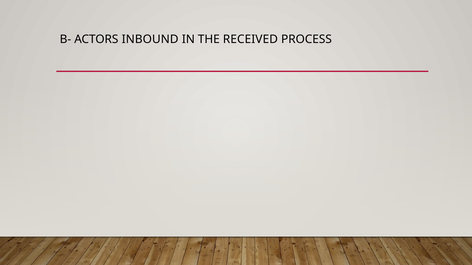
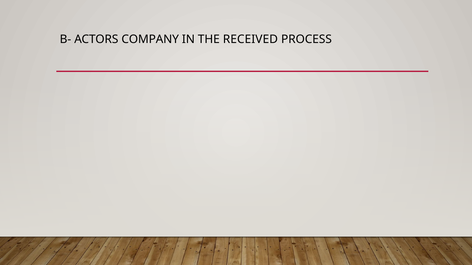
INBOUND: INBOUND -> COMPANY (150, 39)
